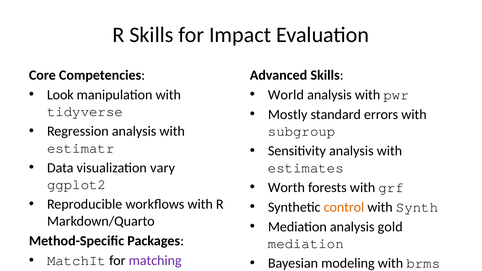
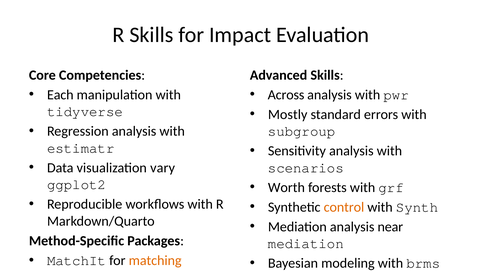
Look: Look -> Each (60, 95)
World: World -> Across (286, 95)
estimates: estimates -> scenarios (306, 168)
gold: gold -> near (390, 227)
matching colour: purple -> orange (155, 261)
